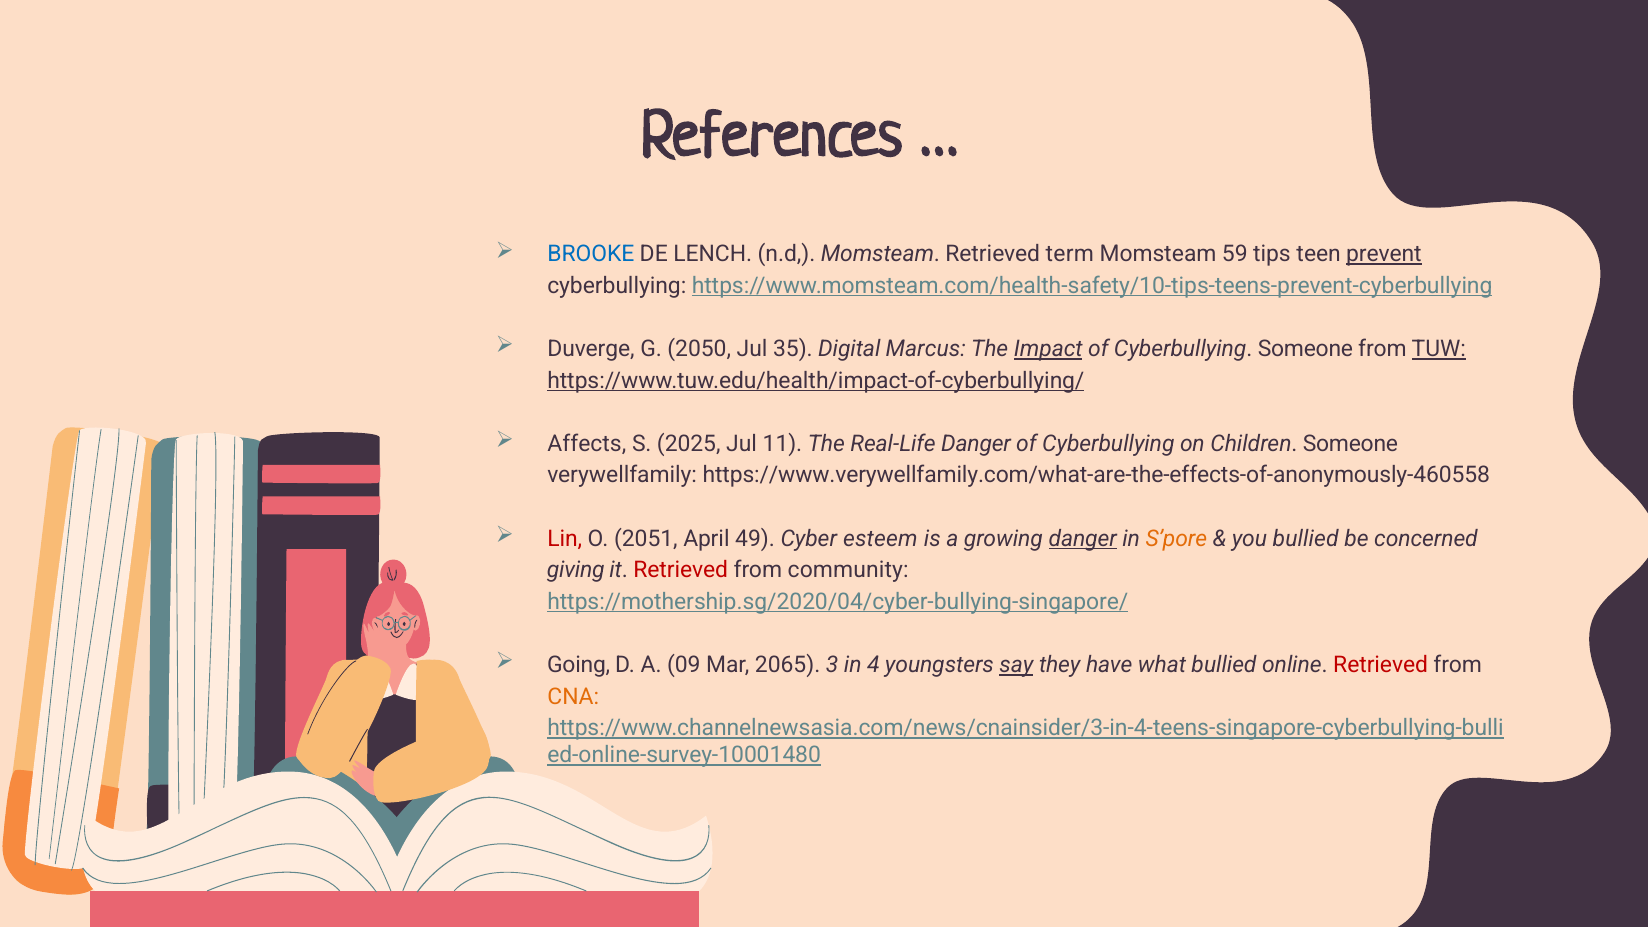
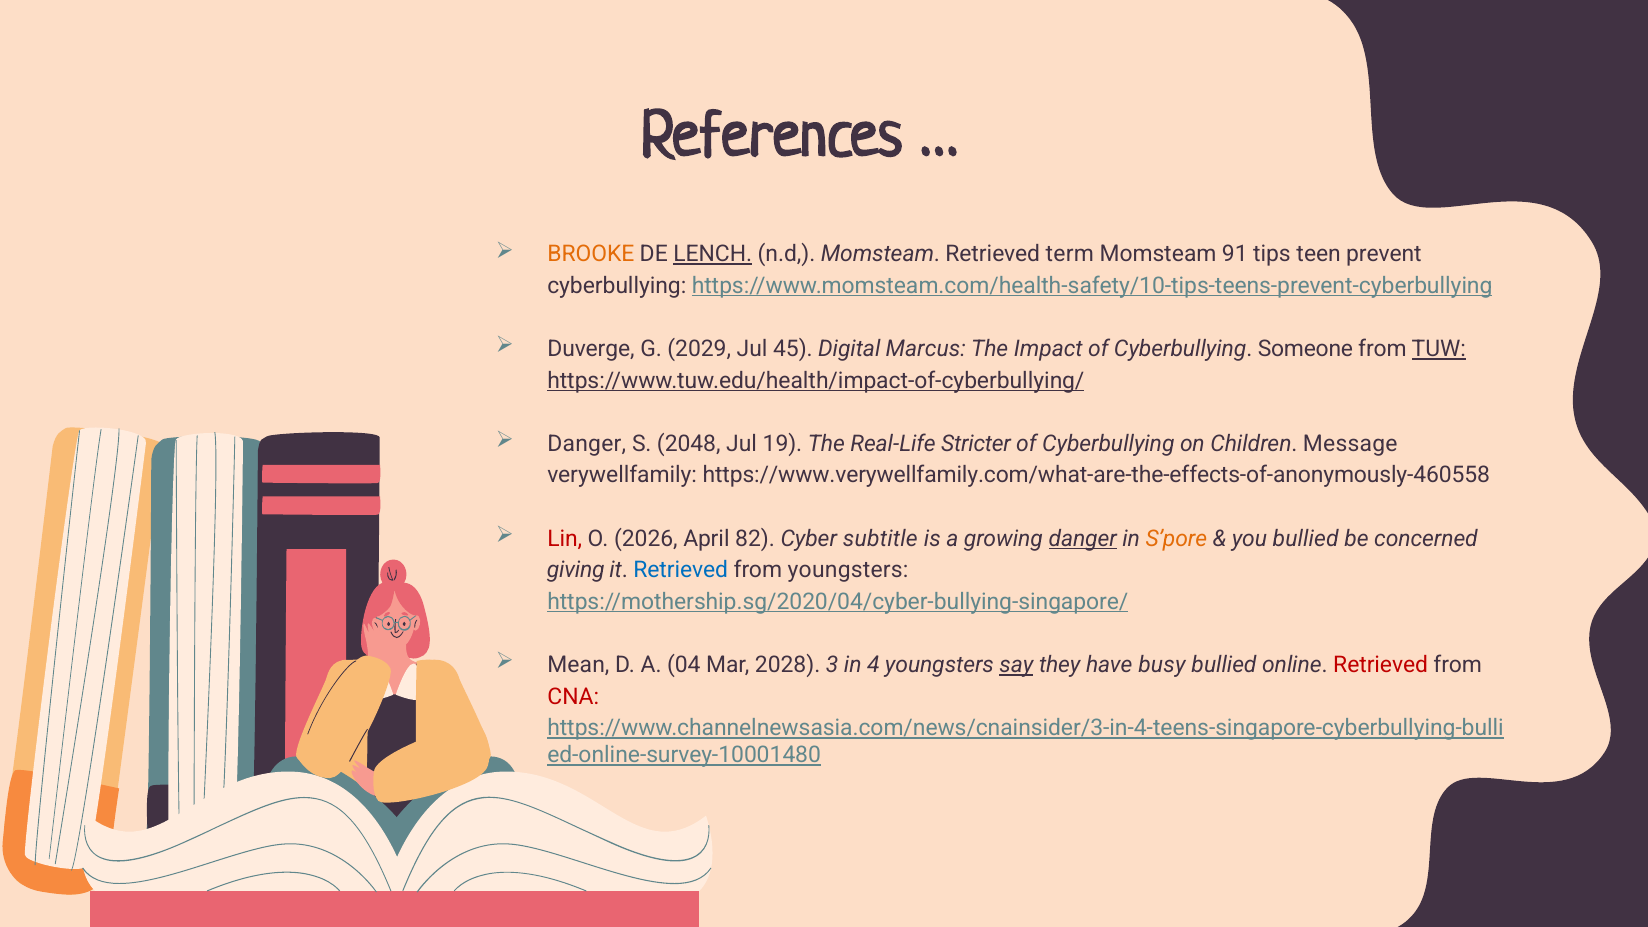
BROOKE colour: blue -> orange (591, 254)
LENCH underline: none -> present (713, 254)
59: 59 -> 91 (1235, 254)
prevent underline: present -> none (1384, 254)
2050: 2050 -> 2029 (699, 349)
35: 35 -> 45 (793, 349)
Impact underline: present -> none (1048, 349)
Affects: Affects -> Danger (587, 444)
2025: 2025 -> 2048 (689, 444)
11: 11 -> 19 (782, 444)
Real-Life Danger: Danger -> Stricter (976, 444)
Children Someone: Someone -> Message (1350, 444)
2051: 2051 -> 2026 (646, 539)
49: 49 -> 82 (755, 539)
esteem: esteem -> subtitle (880, 539)
Retrieved colour: red -> blue (681, 570)
from community: community -> youngsters (848, 570)
Going: Going -> Mean (578, 665)
09: 09 -> 04 (684, 665)
2065: 2065 -> 2028 (788, 665)
what: what -> busy (1162, 665)
CNA colour: orange -> red (573, 697)
